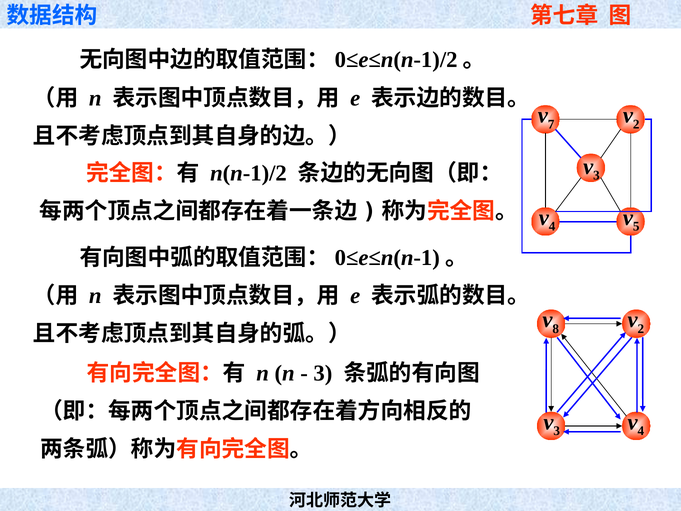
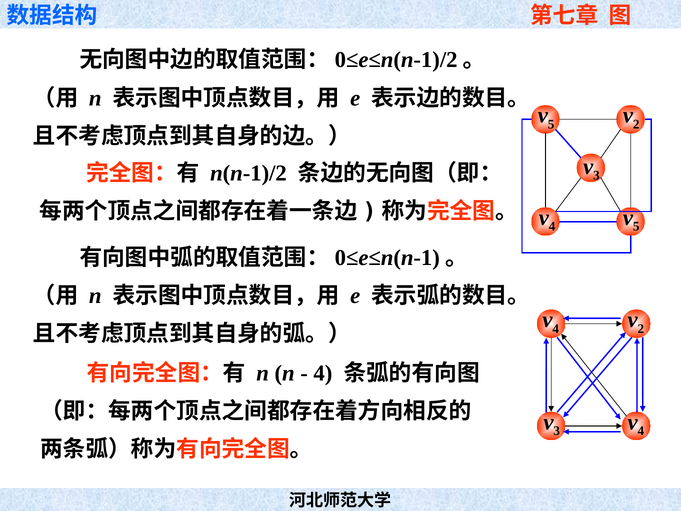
7: 7 -> 5 (551, 124)
8: 8 -> 4 (556, 329)
3: 3 -> 4 (323, 373)
